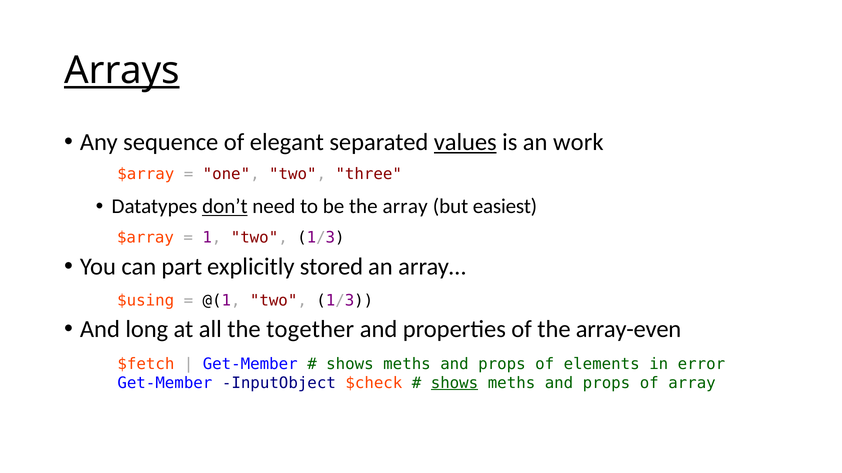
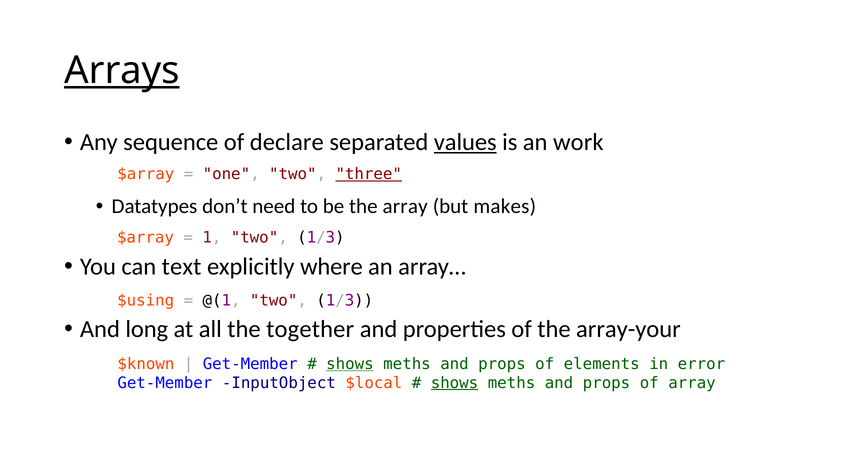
elegant: elegant -> declare (287, 142)
three underline: none -> present (369, 174)
don’t underline: present -> none (225, 207)
easiest: easiest -> makes (505, 207)
part: part -> text (182, 267)
stored: stored -> where (331, 267)
array-even: array-even -> array-your (628, 330)
$fetch: $fetch -> $known (146, 364)
shows underline: none -> present (350, 364)
$check: $check -> $local (374, 383)
